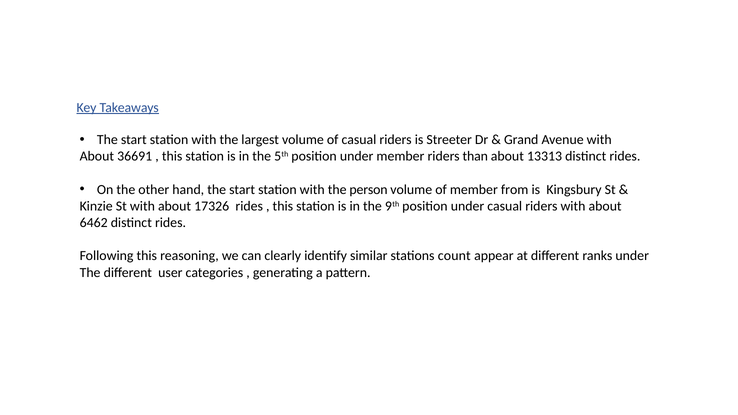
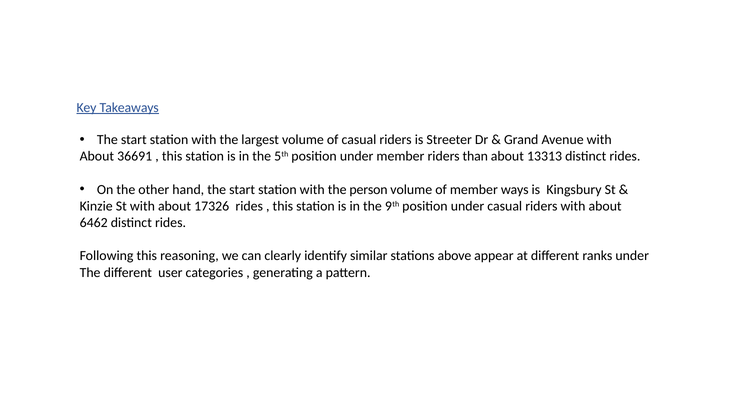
from: from -> ways (515, 190)
count: count -> above (454, 256)
